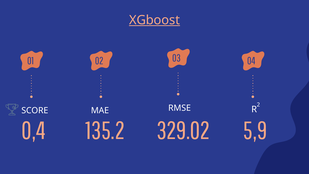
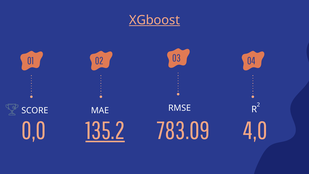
0,4: 0,4 -> 0,0 (34, 131)
135.2 underline: none -> present (105, 131)
329.02: 329.02 -> 783.09 (183, 131)
5,9: 5,9 -> 4,0 (255, 131)
